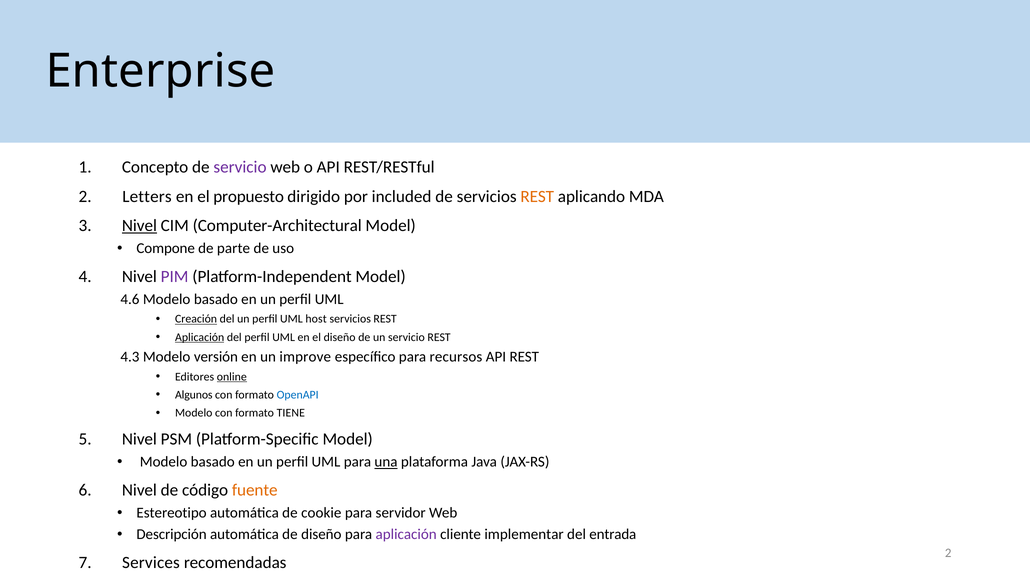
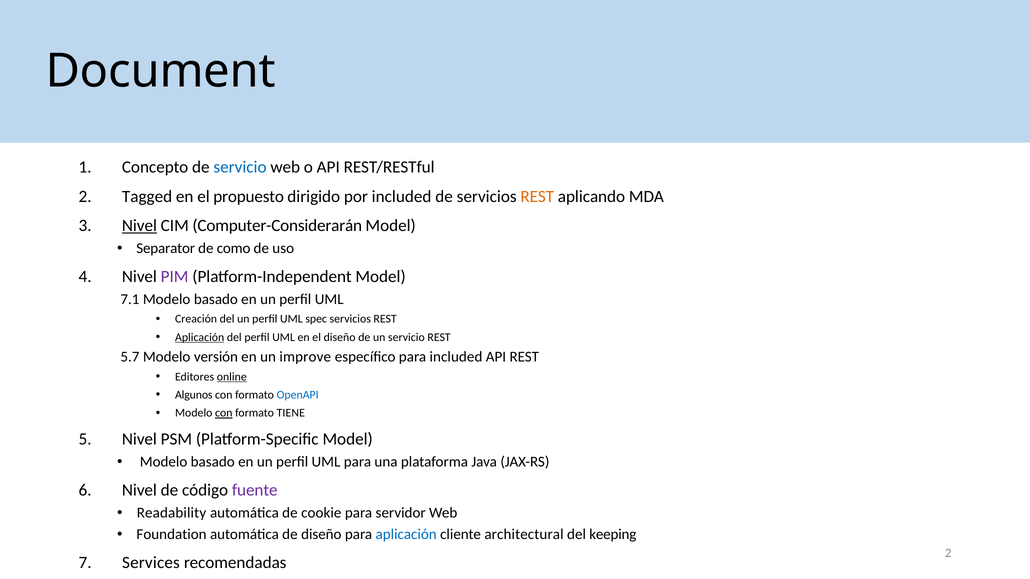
Enterprise: Enterprise -> Document (161, 71)
servicio colour: purple -> blue (240, 167)
Letters: Letters -> Tagged (147, 196)
Computer-Architectural: Computer-Architectural -> Computer-Considerarán (277, 226)
Compone: Compone -> Separator (166, 249)
parte: parte -> como (234, 249)
4.6: 4.6 -> 7.1 (130, 299)
Creación underline: present -> none (196, 319)
host: host -> spec (316, 319)
4.3: 4.3 -> 5.7 (130, 357)
para recursos: recursos -> included (456, 357)
con underline: none -> present (224, 413)
una underline: present -> none (386, 462)
fuente colour: orange -> purple (255, 490)
Estereotipo: Estereotipo -> Readability (171, 513)
Descripción: Descripción -> Foundation (172, 535)
aplicación colour: purple -> blue (406, 535)
implementar: implementar -> architectural (524, 535)
entrada: entrada -> keeping (613, 535)
